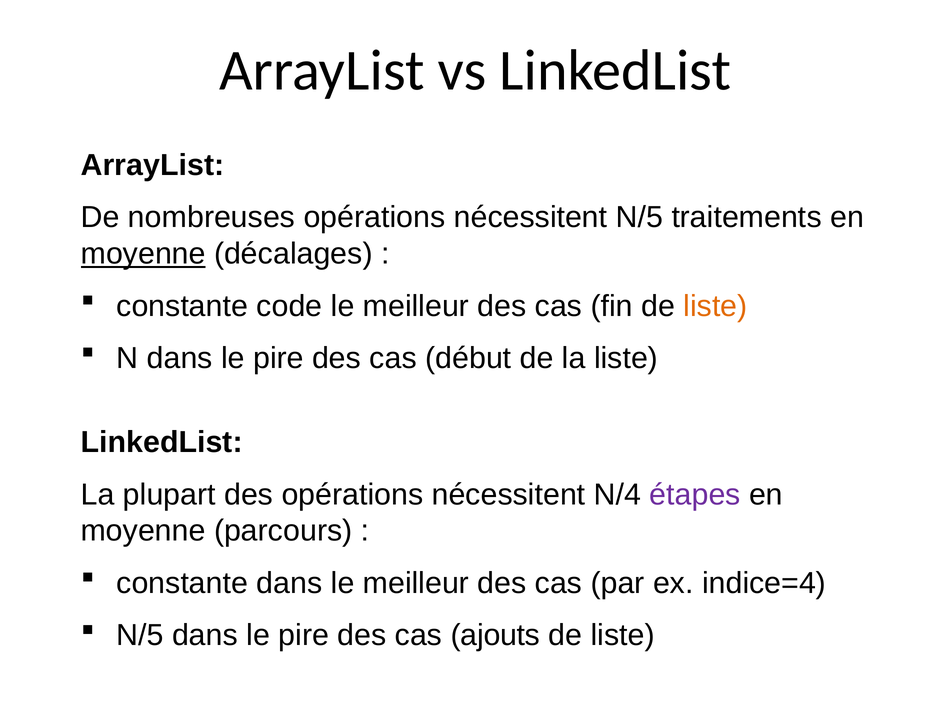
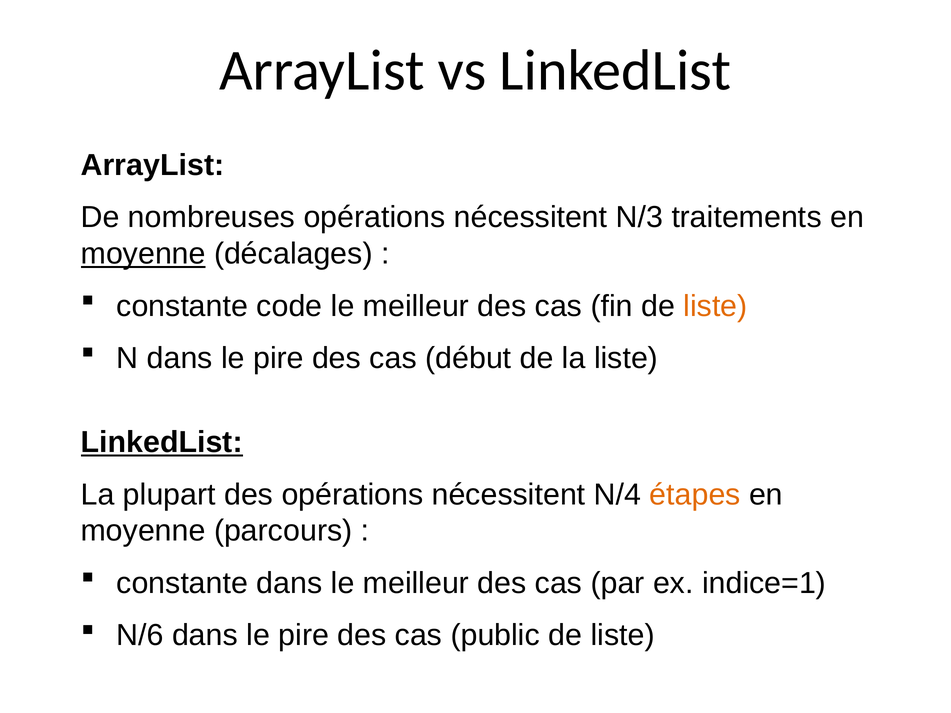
nécessitent N/5: N/5 -> N/3 (639, 218)
LinkedList underline: none -> present (162, 442)
étapes colour: purple -> orange (695, 495)
indice=4: indice=4 -> indice=1 (764, 583)
N/5: N/5 -> N/6 (140, 636)
ajouts: ajouts -> public (495, 636)
